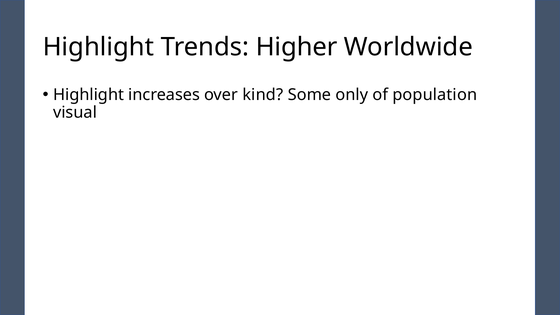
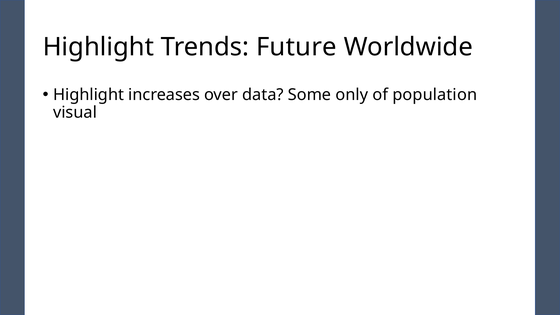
Higher: Higher -> Future (296, 47)
kind: kind -> data (263, 95)
